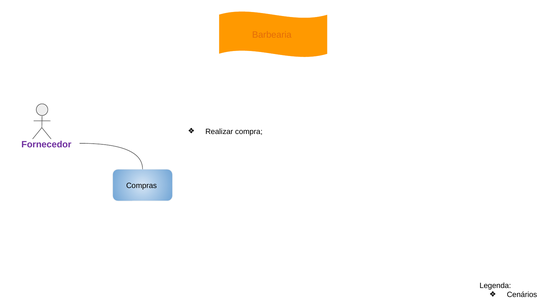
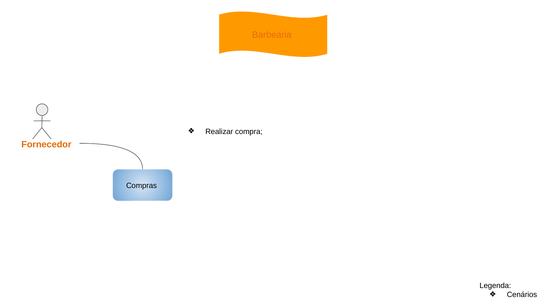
Fornecedor colour: purple -> orange (46, 144)
